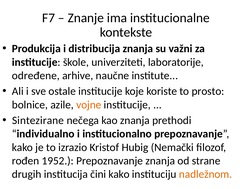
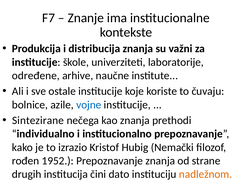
prosto: prosto -> čuvaju (208, 91)
vojne colour: orange -> blue (89, 105)
čini kako: kako -> dato (119, 174)
